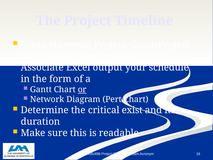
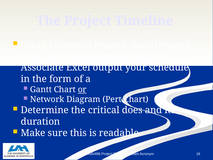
exist: exist -> does (132, 110)
